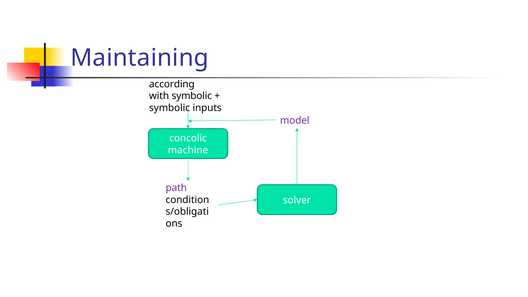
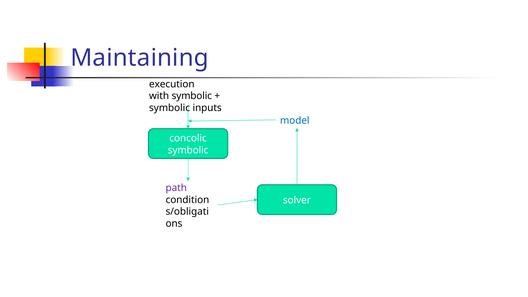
according: according -> execution (172, 84)
model colour: purple -> blue (295, 121)
machine: machine -> symbolic (188, 150)
